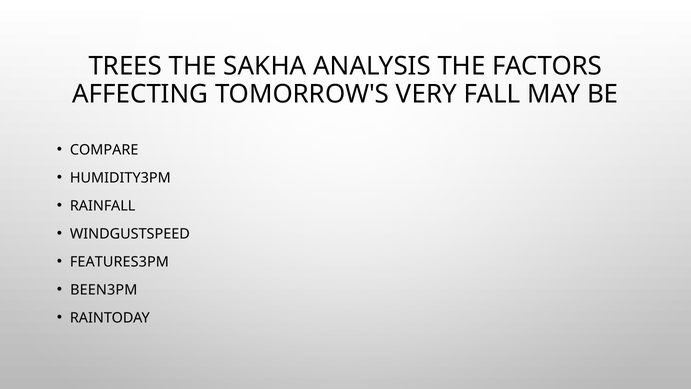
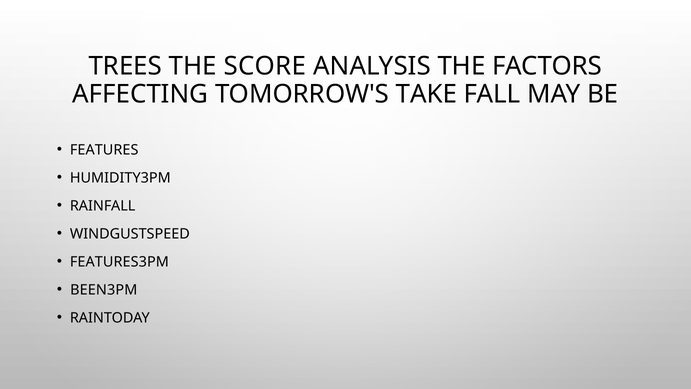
SAKHA: SAKHA -> SCORE (265, 66)
VERY: VERY -> TAKE (427, 94)
COMPARE: COMPARE -> FEATURES (104, 150)
